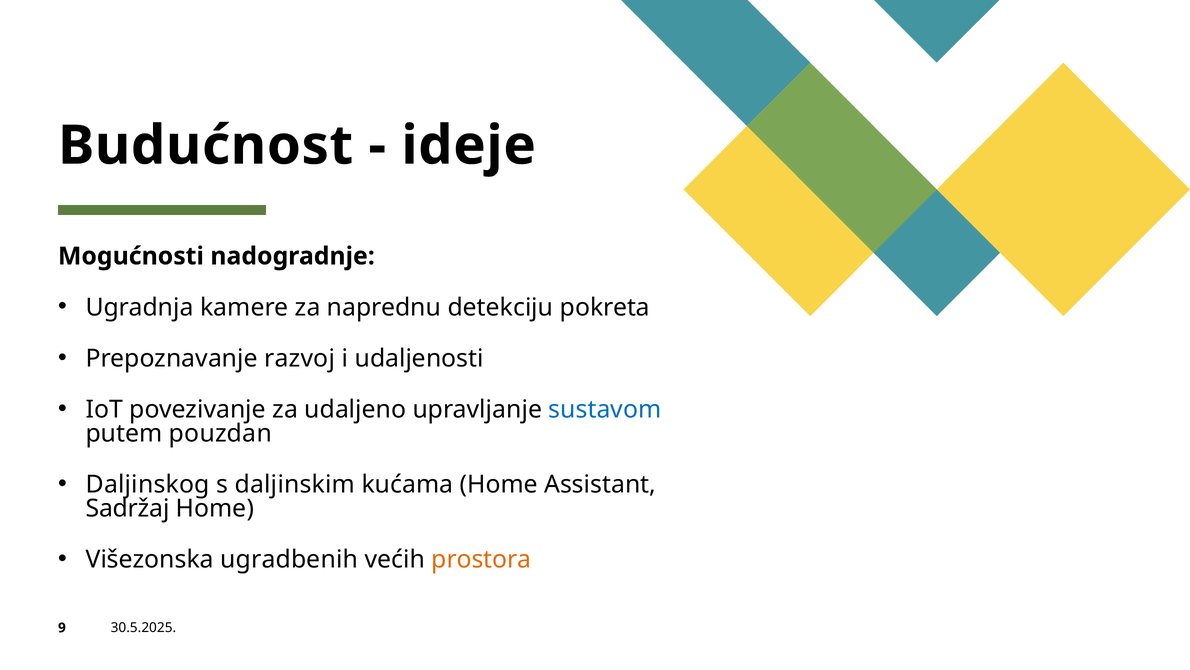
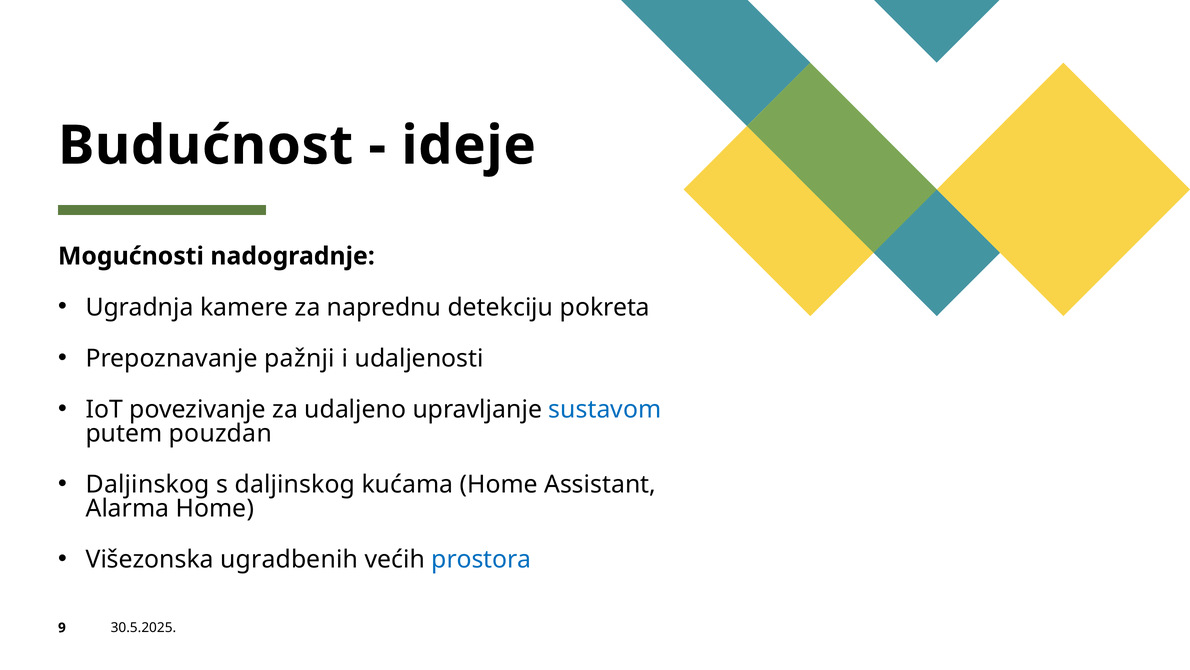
razvoj: razvoj -> pažnji (300, 358)
s daljinskim: daljinskim -> daljinskog (295, 484)
Sadržaj: Sadržaj -> Alarma (128, 508)
prostora colour: orange -> blue (481, 559)
